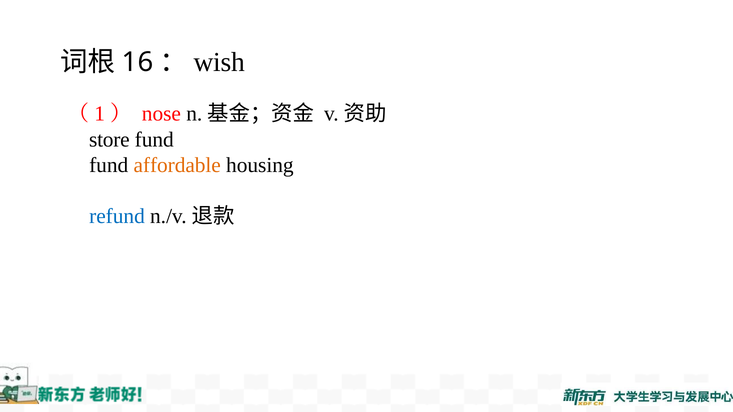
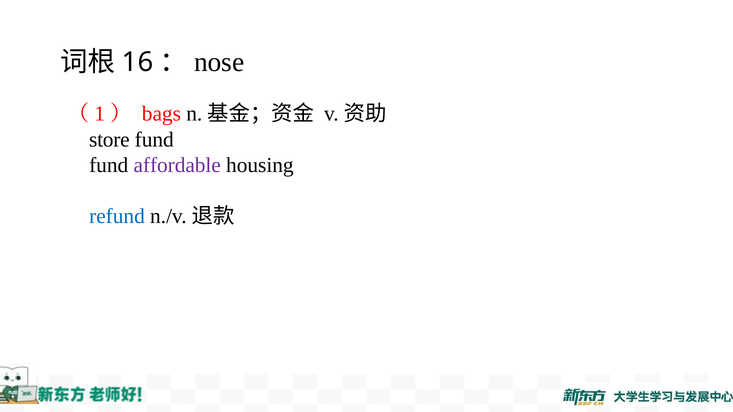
wish: wish -> nose (219, 62)
nose: nose -> bags (161, 114)
affordable colour: orange -> purple (177, 165)
